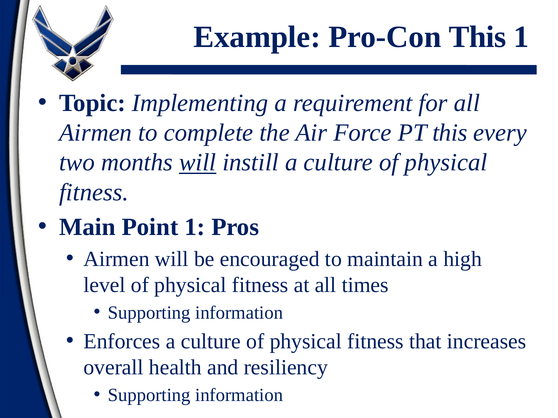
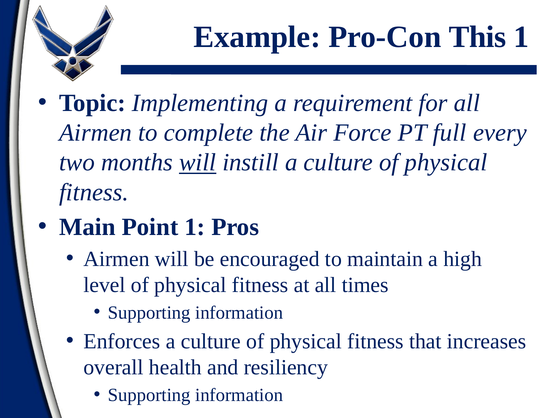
PT this: this -> full (450, 133)
